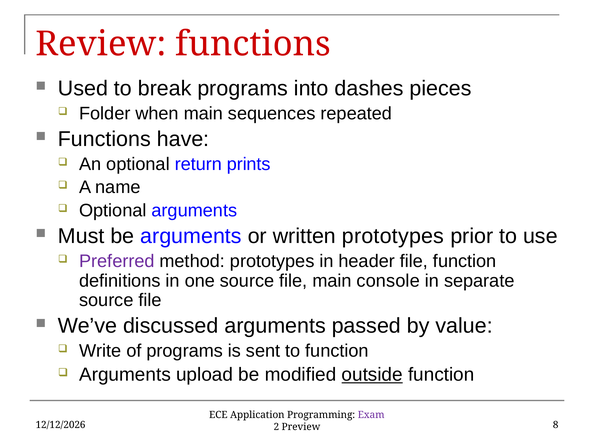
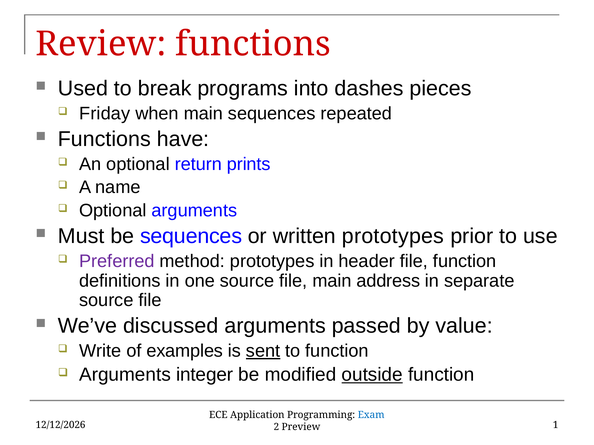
Folder: Folder -> Friday (105, 114)
be arguments: arguments -> sequences (191, 236)
console: console -> address (388, 281)
of programs: programs -> examples (185, 351)
sent underline: none -> present (263, 351)
upload: upload -> integer (205, 375)
Exam colour: purple -> blue (371, 415)
8: 8 -> 1 (556, 425)
